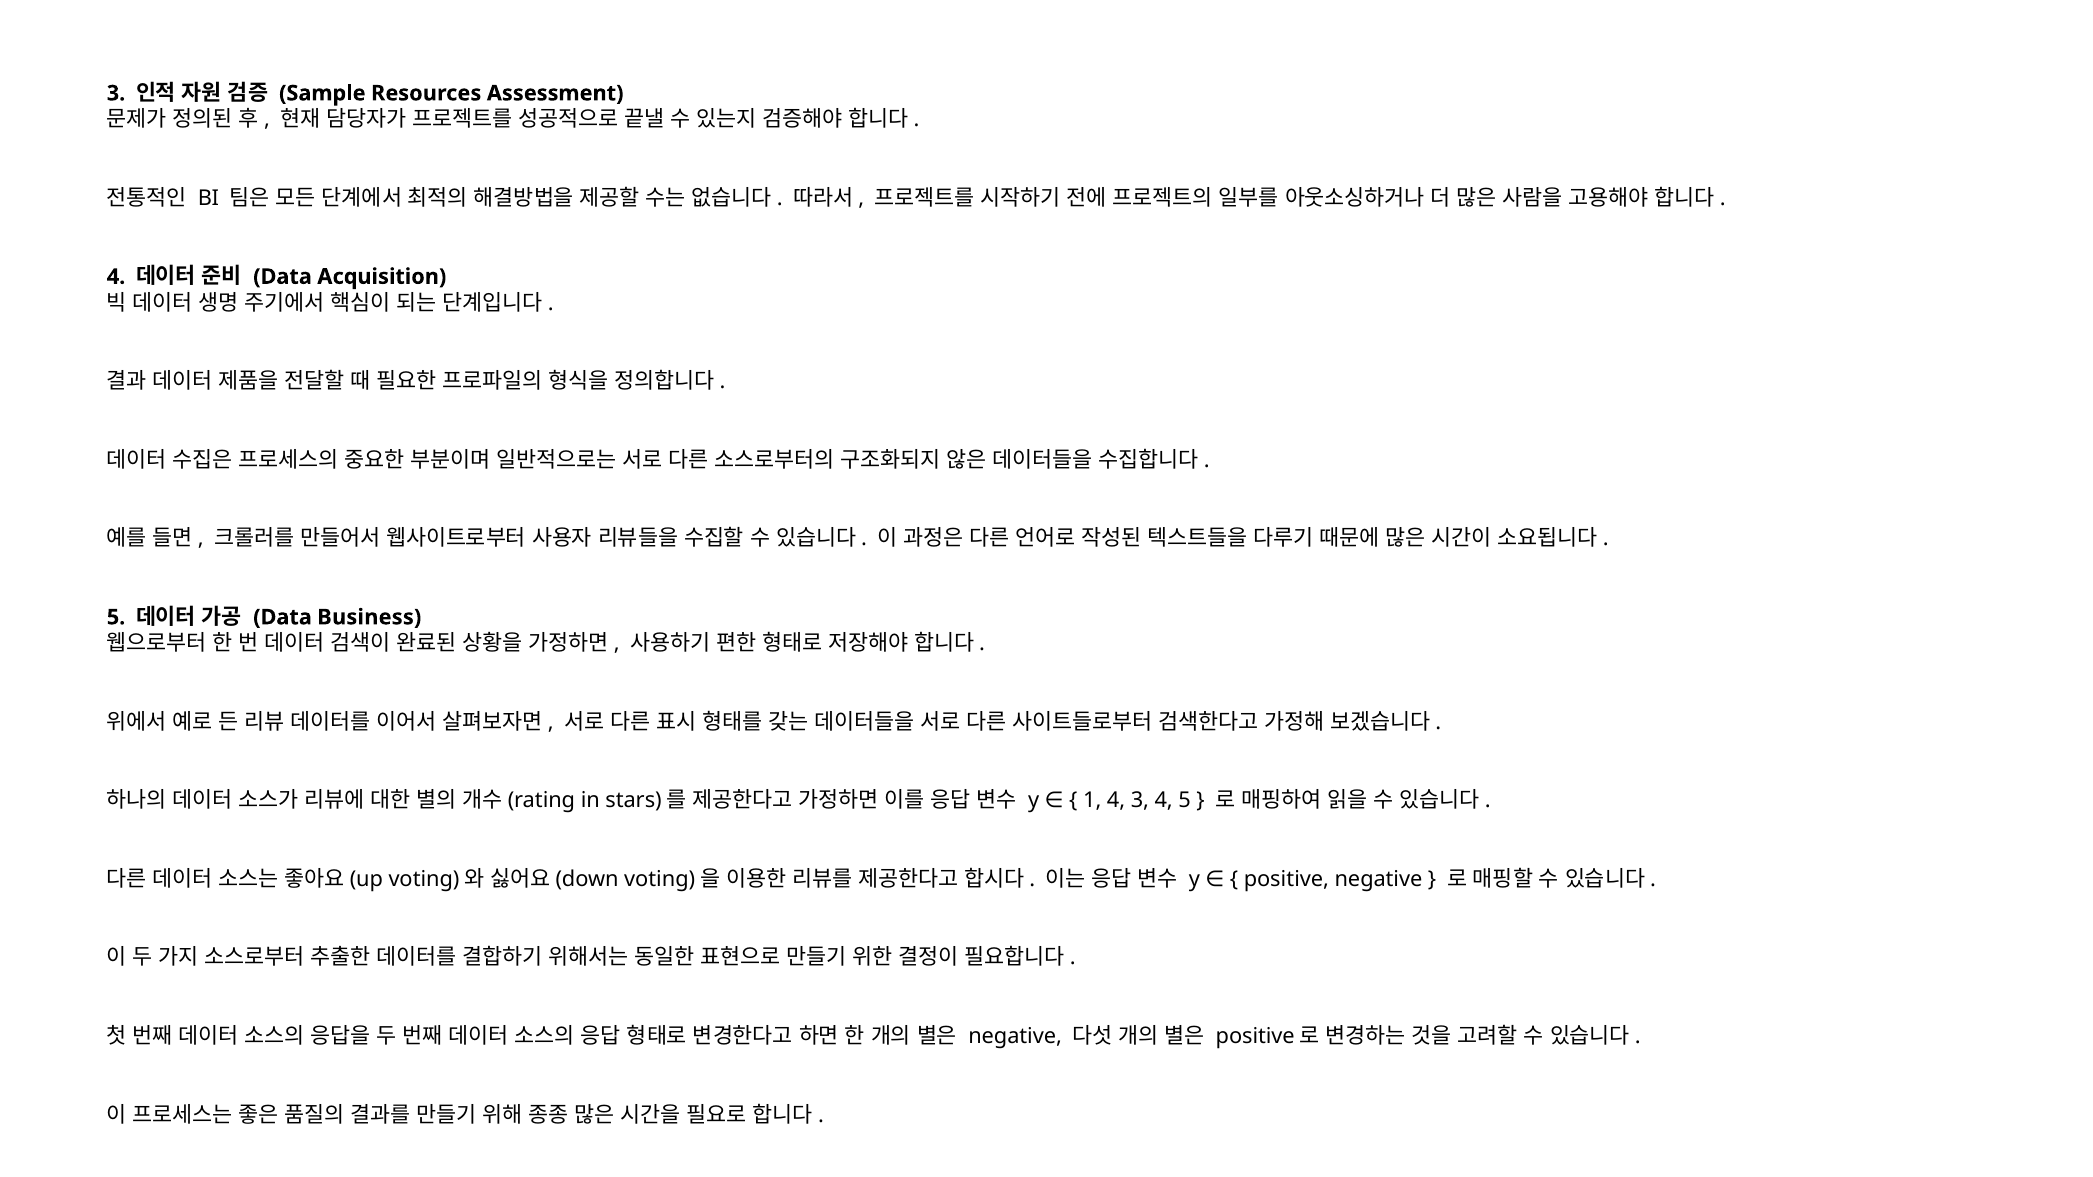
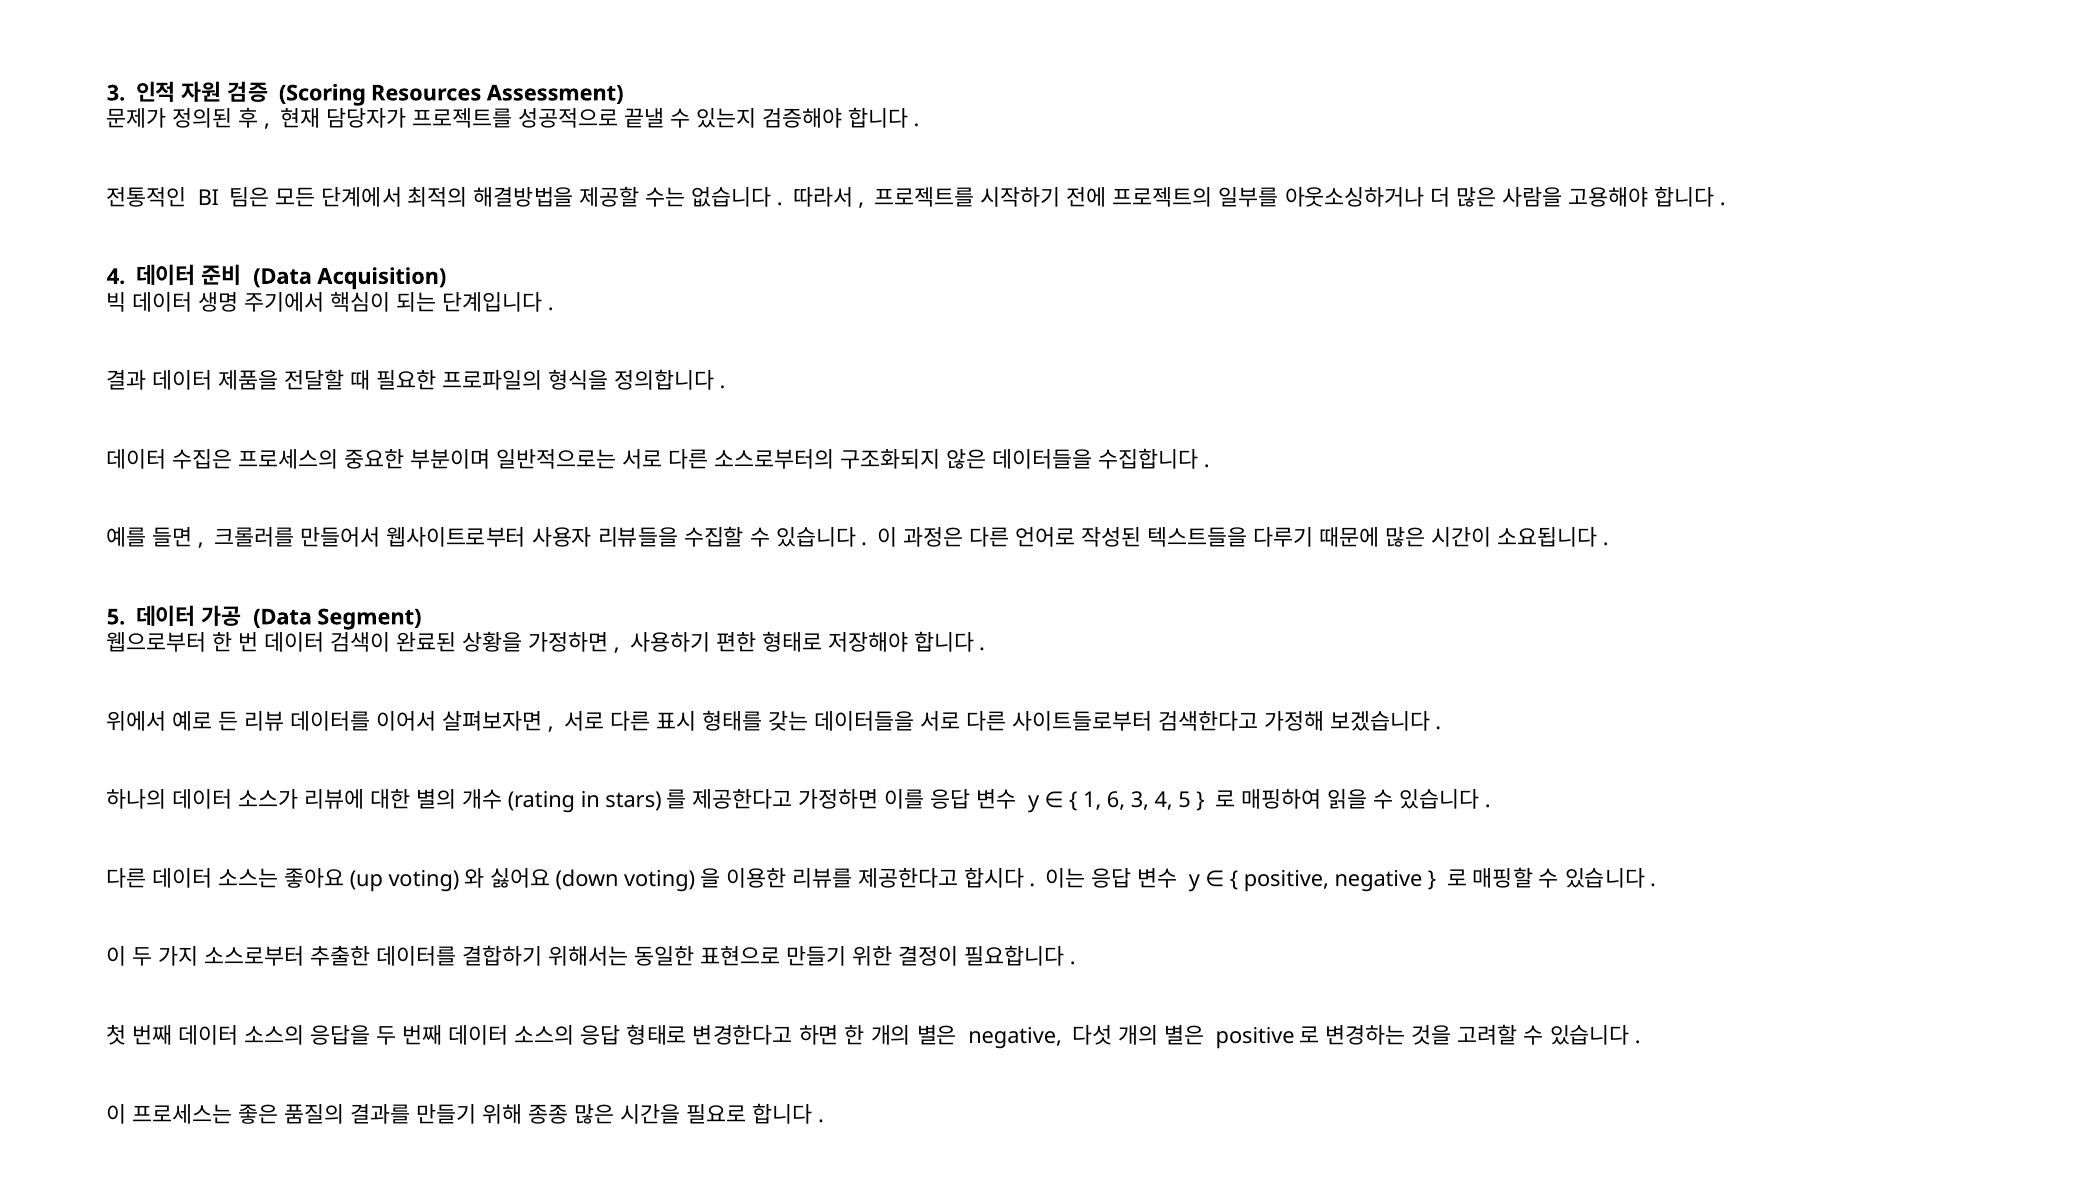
Sample: Sample -> Scoring (322, 93)
Business: Business -> Segment (369, 617)
1 4: 4 -> 6 (1116, 801)
